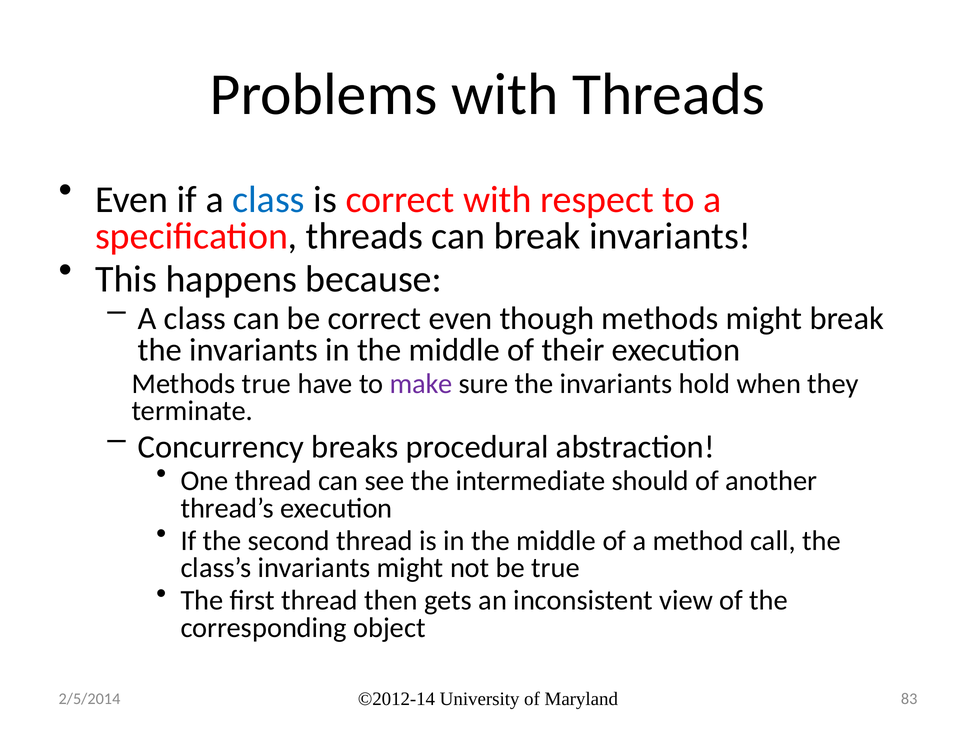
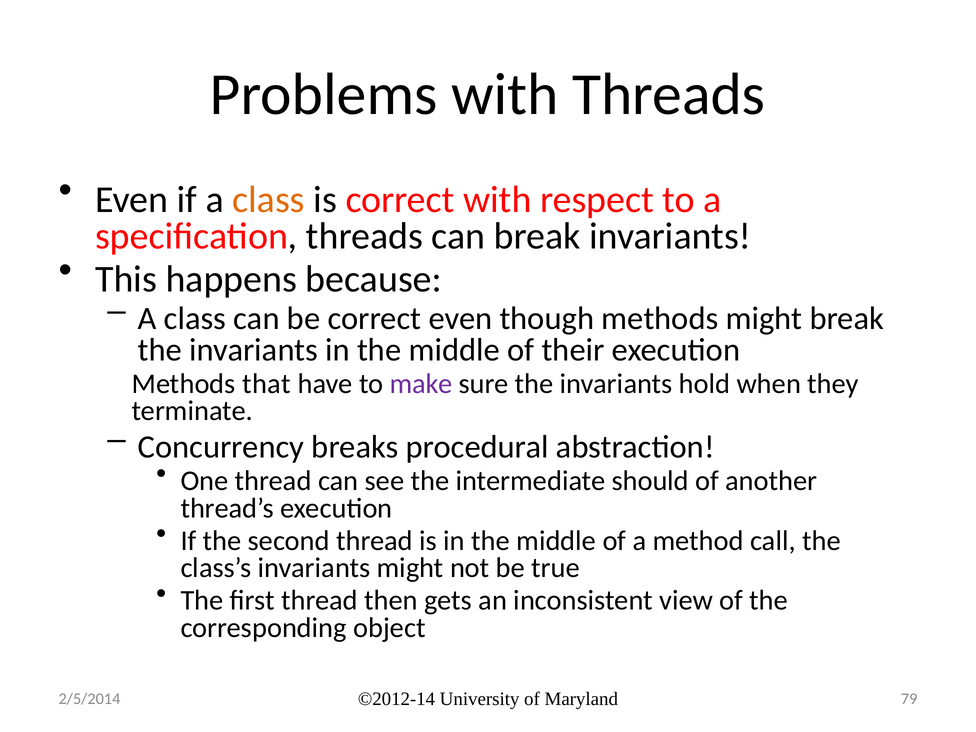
class colour: blue -> orange (269, 200)
Methods true: true -> that (266, 384)
83: 83 -> 79 (909, 699)
